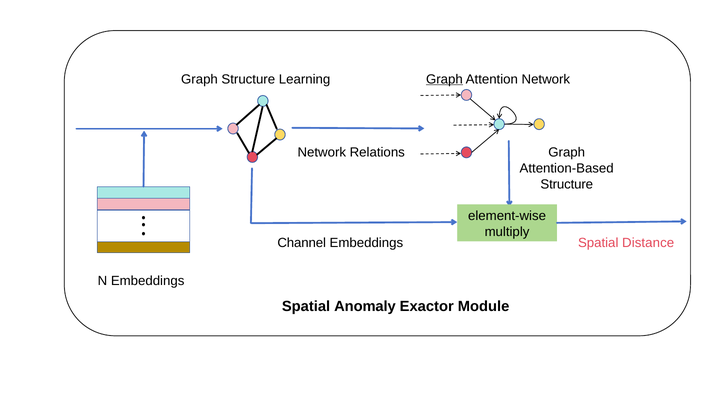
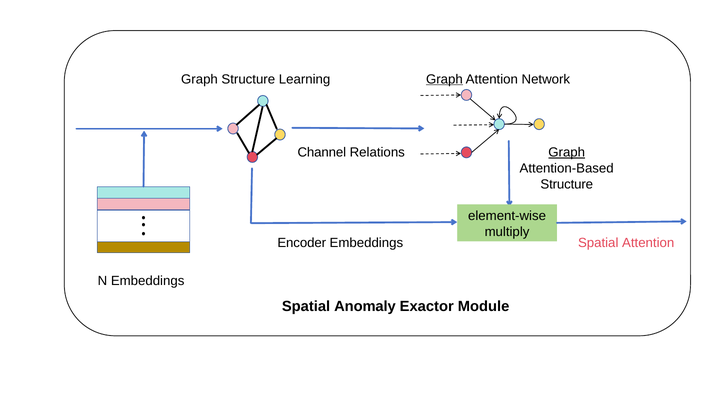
Network: Network -> Channel (322, 152)
Graph underline: none -> present (567, 152)
Channel: Channel -> Encoder (302, 243)
Spatial Distance: Distance -> Attention (648, 243)
